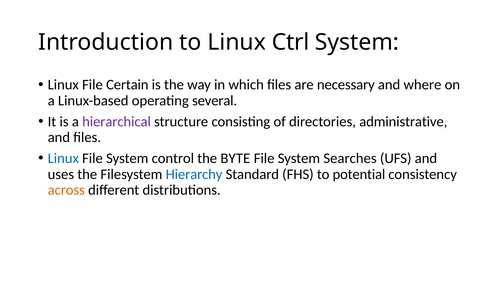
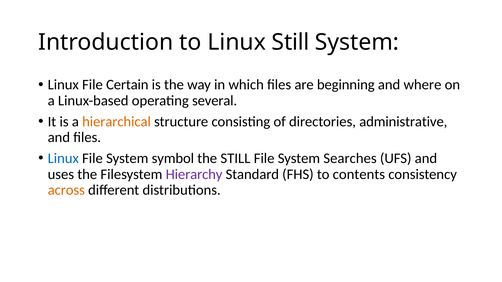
Linux Ctrl: Ctrl -> Still (291, 42)
necessary: necessary -> beginning (346, 85)
hierarchical colour: purple -> orange (117, 122)
control: control -> symbol (173, 159)
the BYTE: BYTE -> STILL (235, 159)
Hierarchy colour: blue -> purple (194, 174)
potential: potential -> contents (359, 174)
